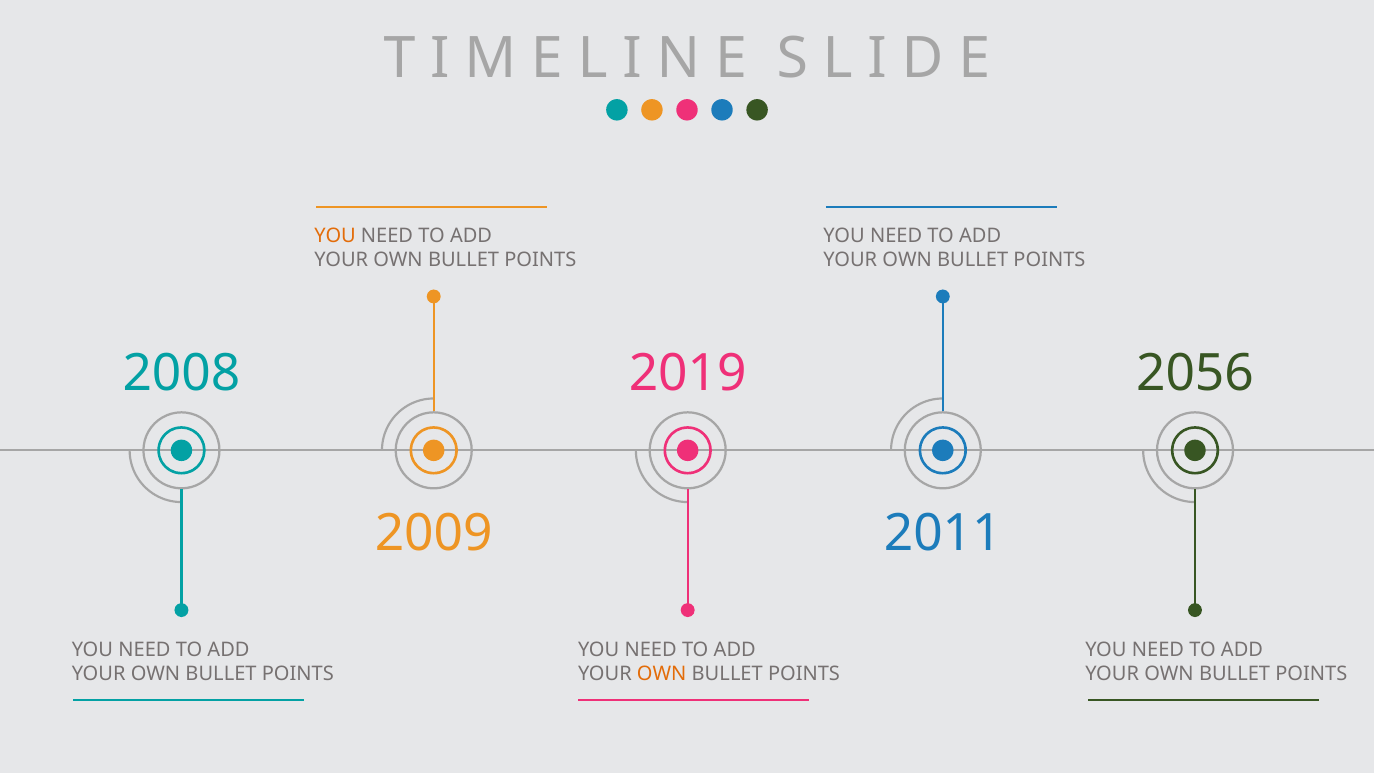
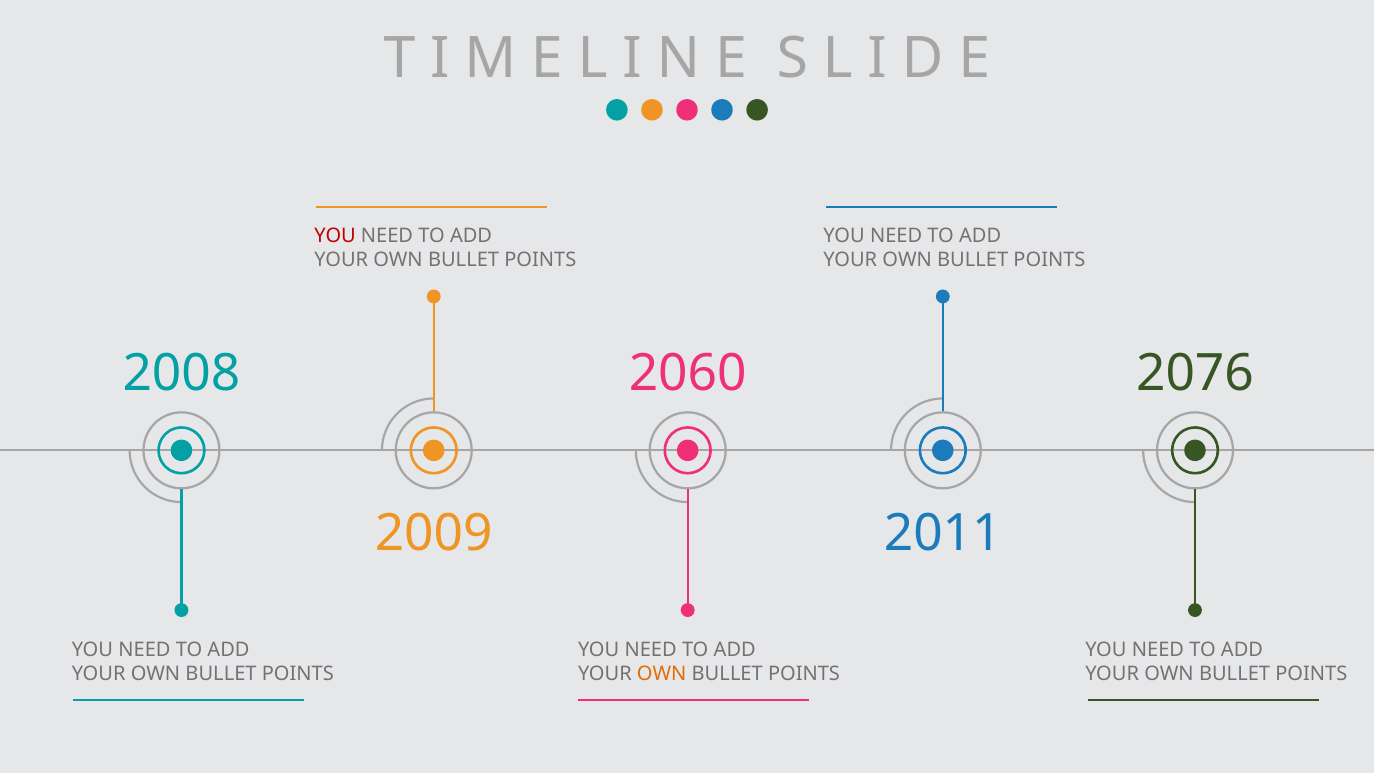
YOU colour: orange -> red (335, 236)
2019: 2019 -> 2060 (688, 373)
2056: 2056 -> 2076 (1195, 373)
